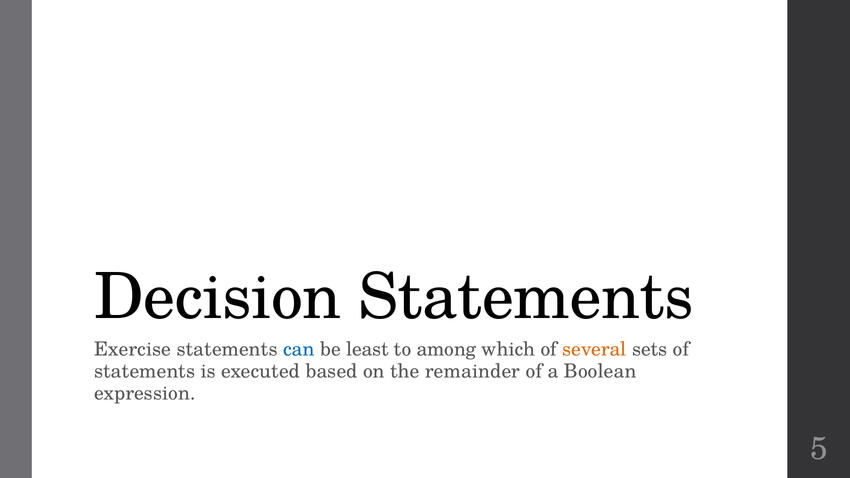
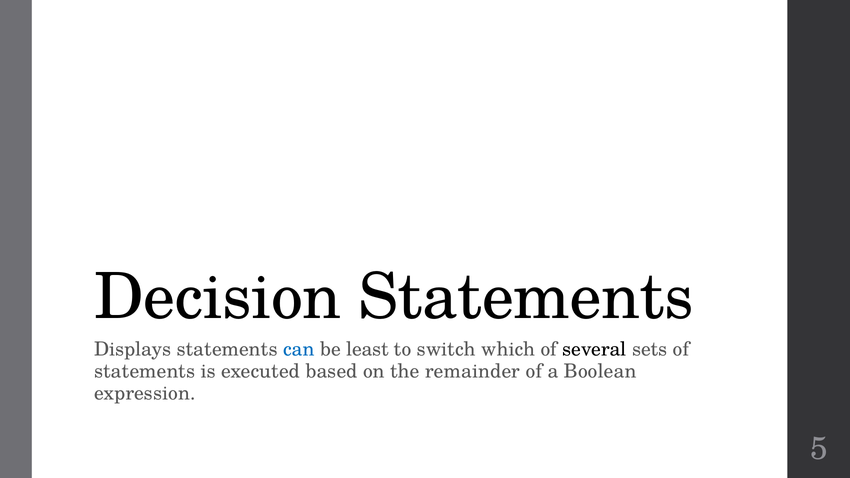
Exercise: Exercise -> Displays (133, 349)
among: among -> switch (446, 349)
several colour: orange -> black (595, 349)
